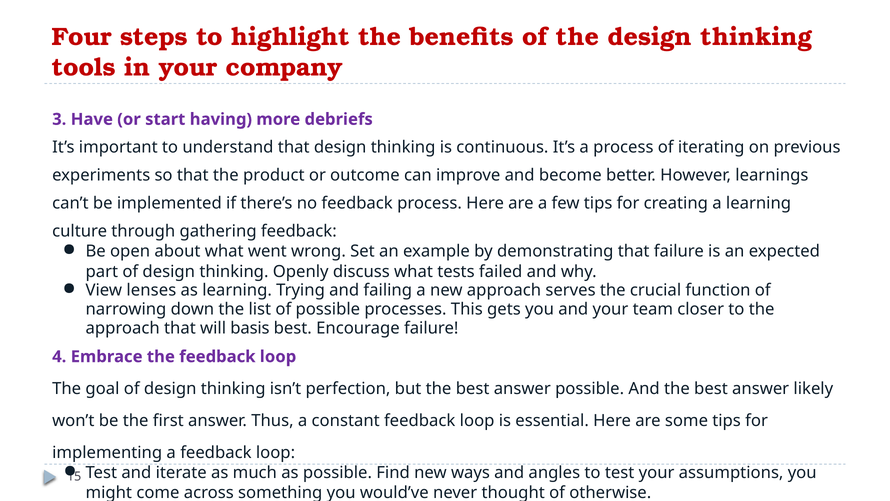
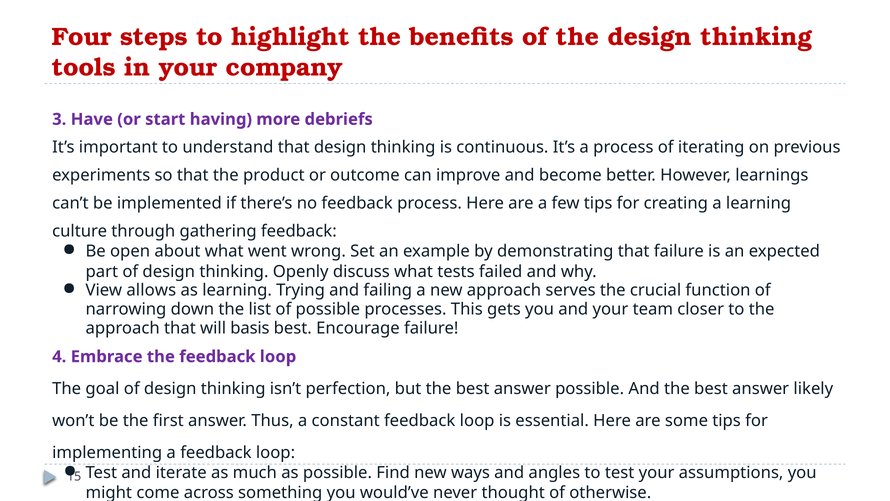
lenses: lenses -> allows (151, 290)
